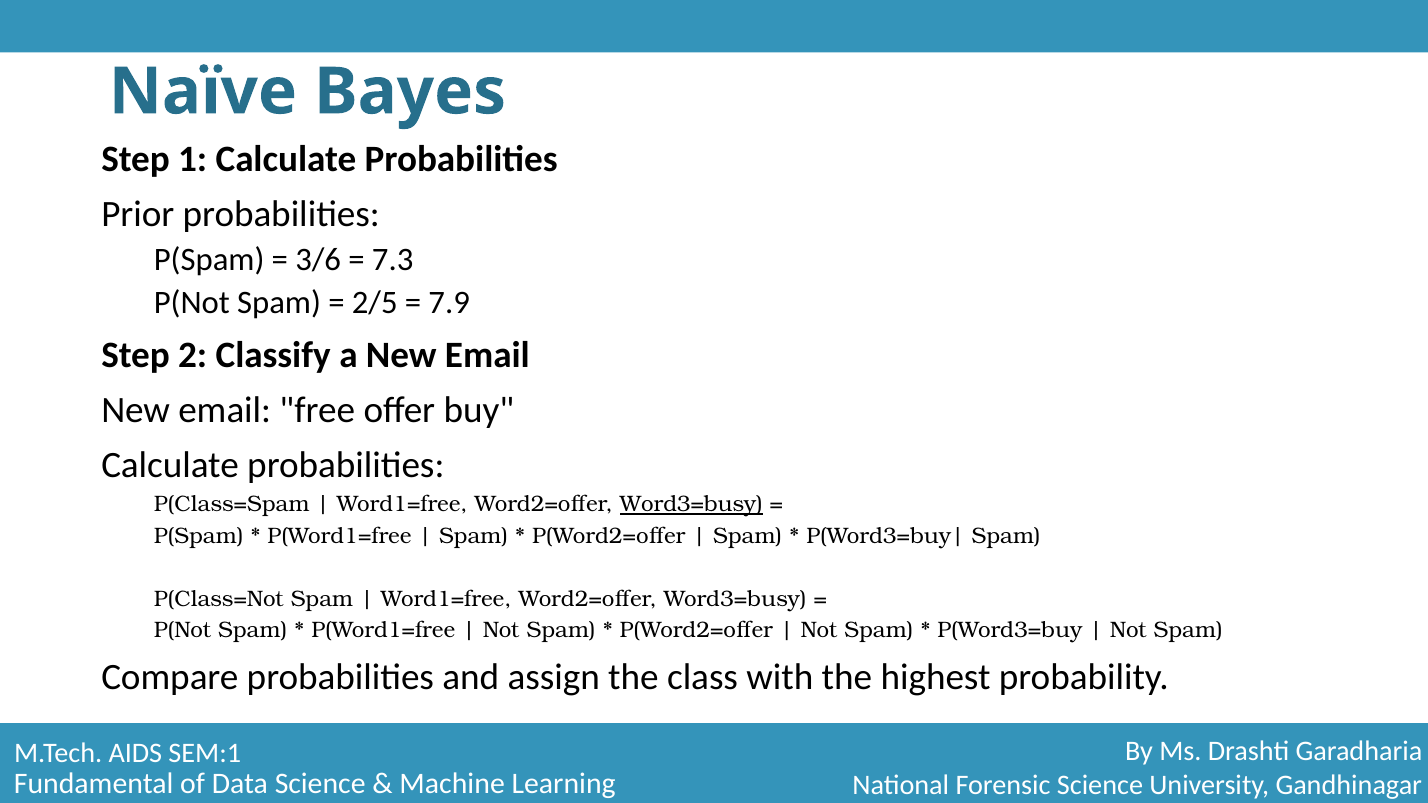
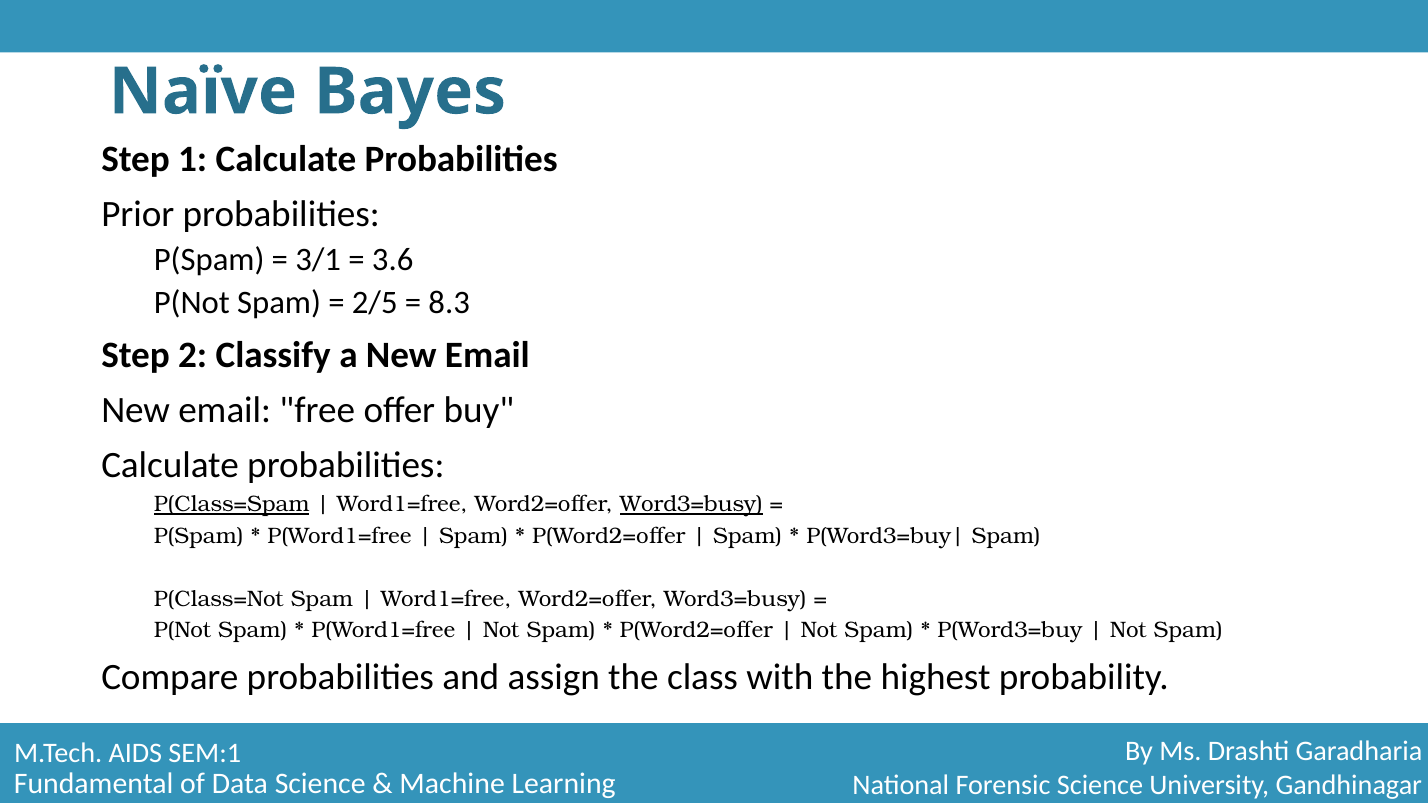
3/6: 3/6 -> 3/1 (318, 260)
7.3: 7.3 -> 3.6 (393, 260)
7.9: 7.9 -> 8.3 (449, 302)
P(Class=Spam underline: none -> present (232, 505)
